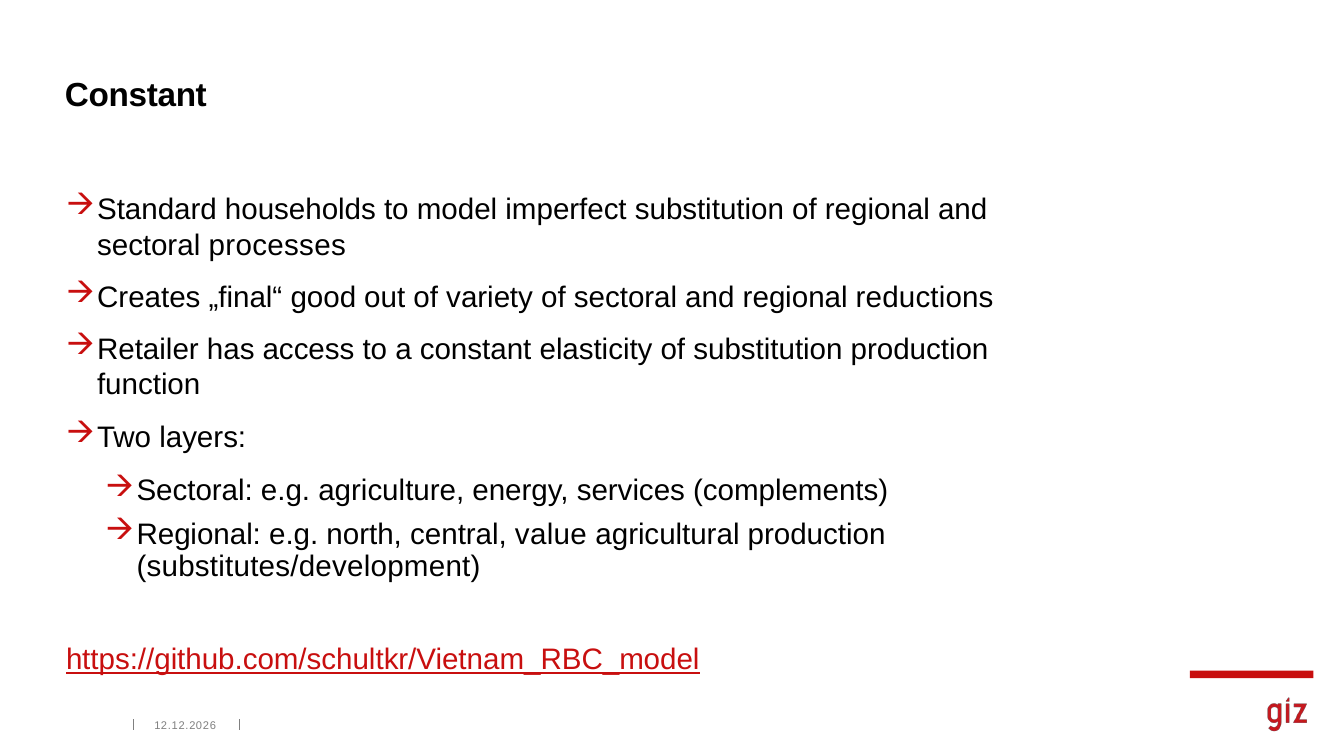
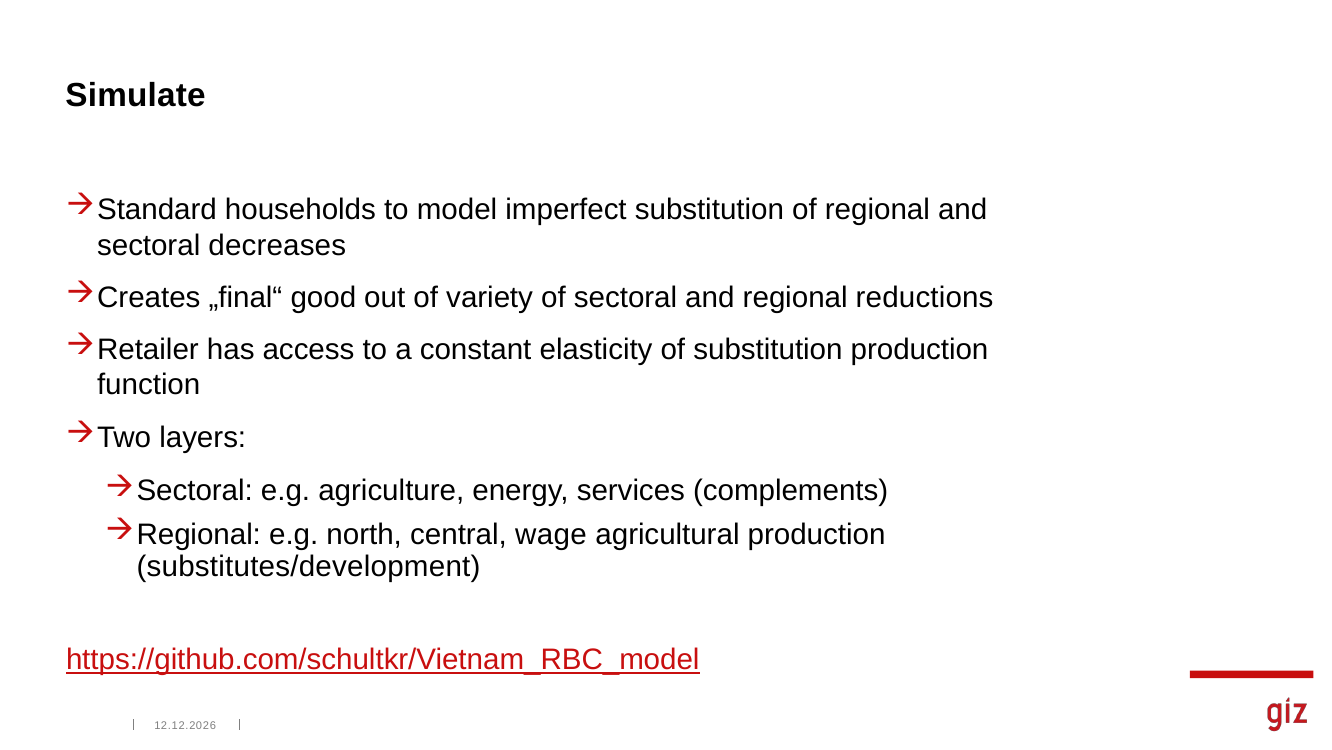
Constant: Constant -> Simulate (136, 96)
processes: processes -> decreases (277, 245)
value: value -> wage (551, 534)
